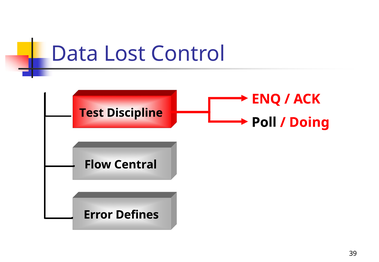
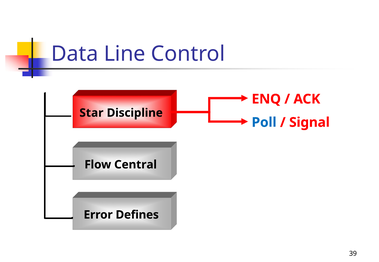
Lost: Lost -> Line (125, 54)
Test: Test -> Star (91, 113)
Poll colour: black -> blue (264, 123)
Doing: Doing -> Signal (309, 123)
